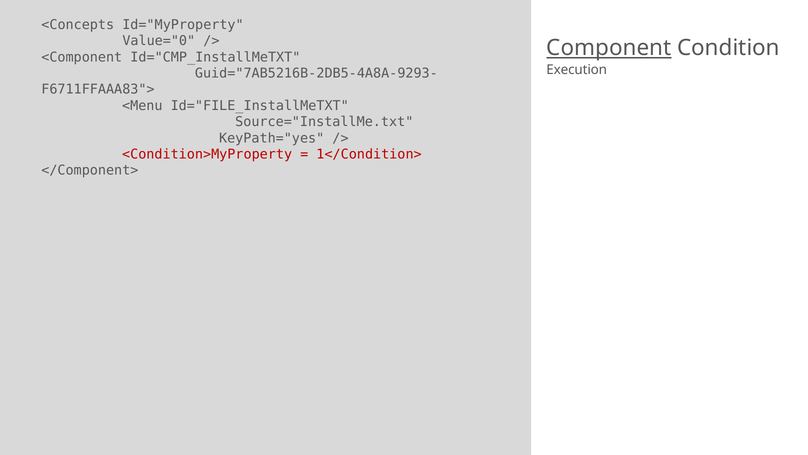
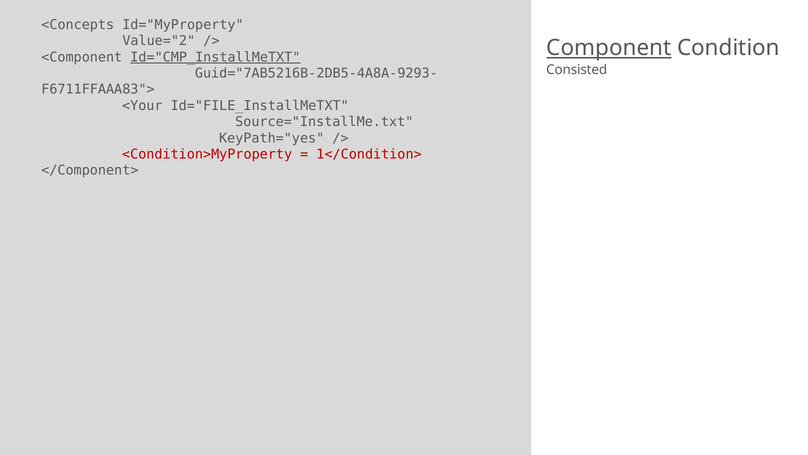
Value="0: Value="0 -> Value="2 (159, 41)
Id="CMP_InstallMeTXT underline: none -> present (215, 57)
Execution: Execution -> Consisted (577, 70)
<Menu: <Menu -> <Your (142, 106)
